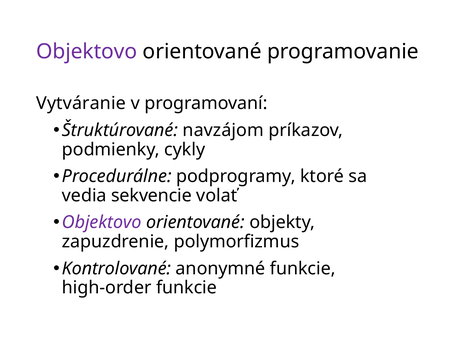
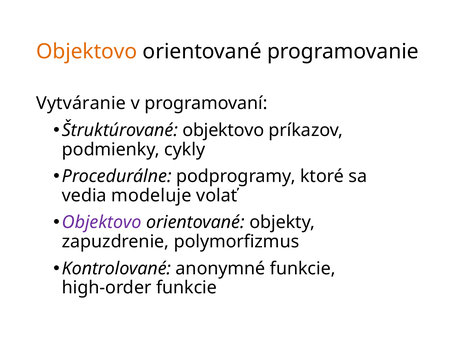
Objektovo colour: purple -> orange (87, 51)
Štruktúrované navzájom: navzájom -> objektovo (223, 130)
sekvencie: sekvencie -> modeluje (151, 196)
